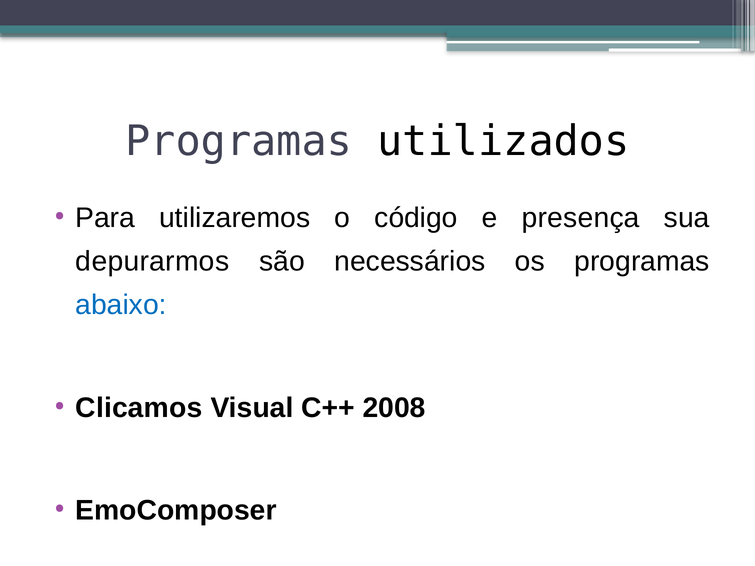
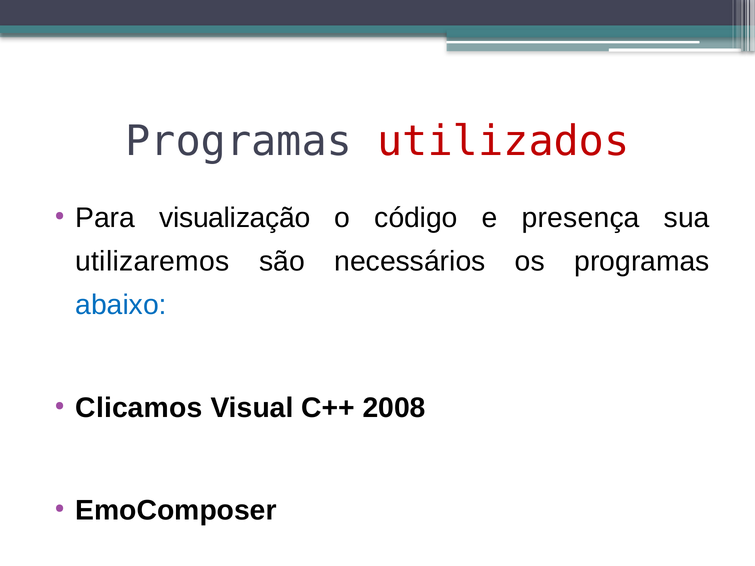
utilizados colour: black -> red (503, 141)
utilizaremos: utilizaremos -> visualização (235, 218)
depurarmos: depurarmos -> utilizaremos (152, 261)
